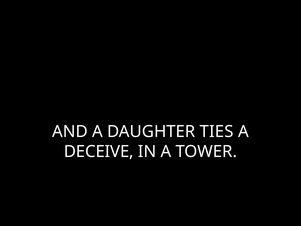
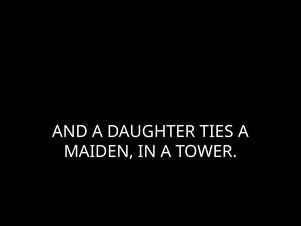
DECEIVE: DECEIVE -> MAIDEN (99, 151)
